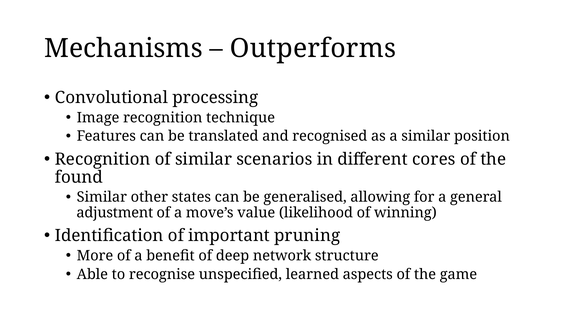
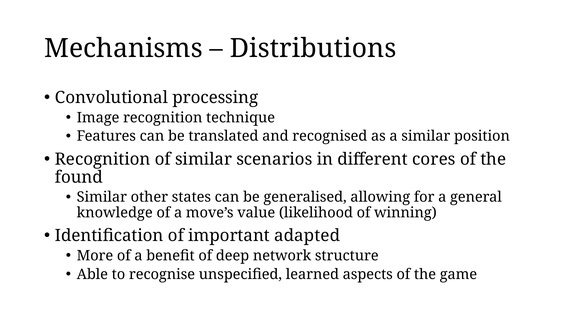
Outperforms: Outperforms -> Distributions (313, 49)
adjustment: adjustment -> knowledge (115, 213)
pruning: pruning -> adapted (307, 236)
